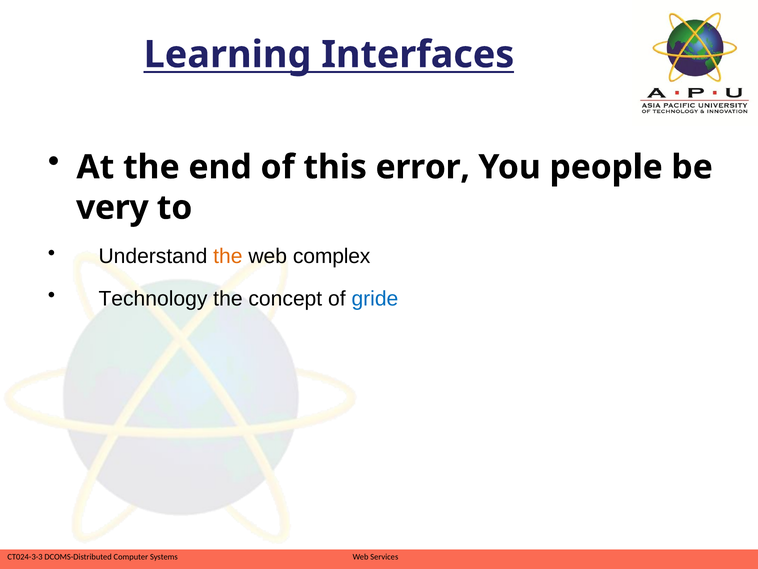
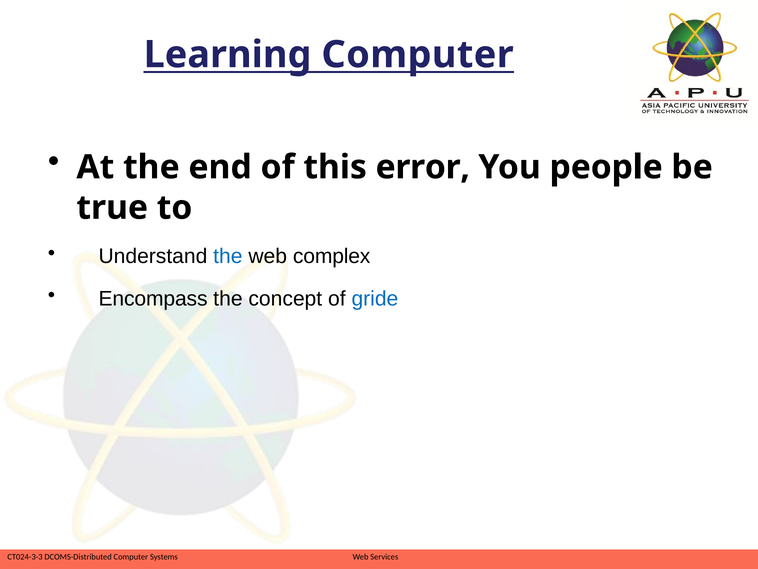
Learning Interfaces: Interfaces -> Computer (418, 55)
very: very -> true (112, 207)
the colour: orange -> blue (228, 256)
Technology: Technology -> Encompass (153, 298)
